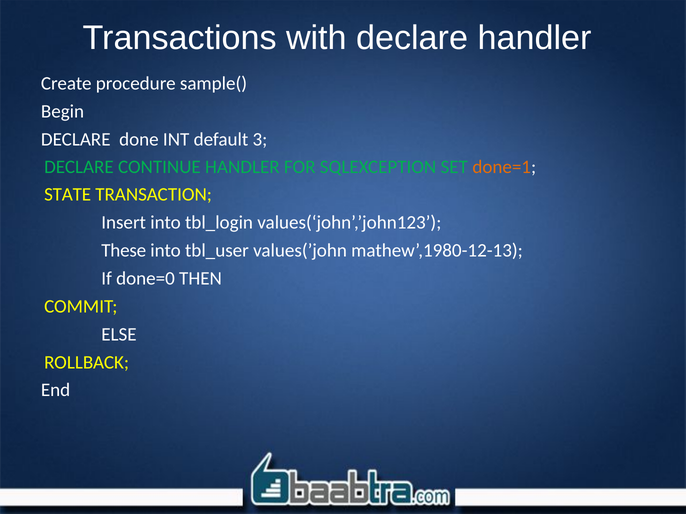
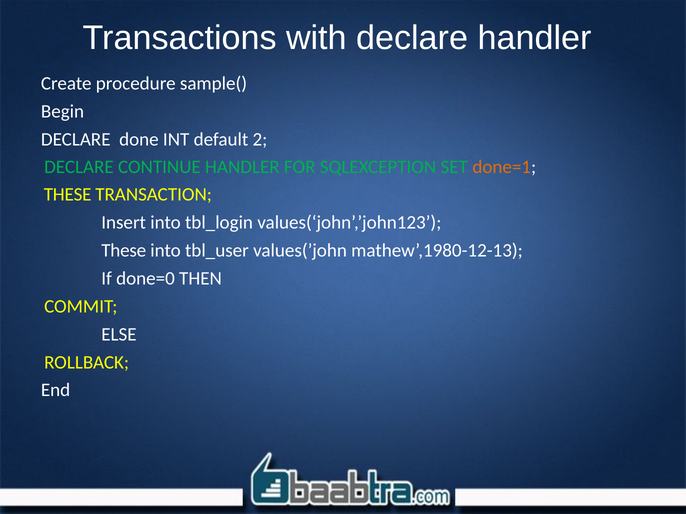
3: 3 -> 2 (260, 140)
STATE: STATE -> THESE (68, 195)
